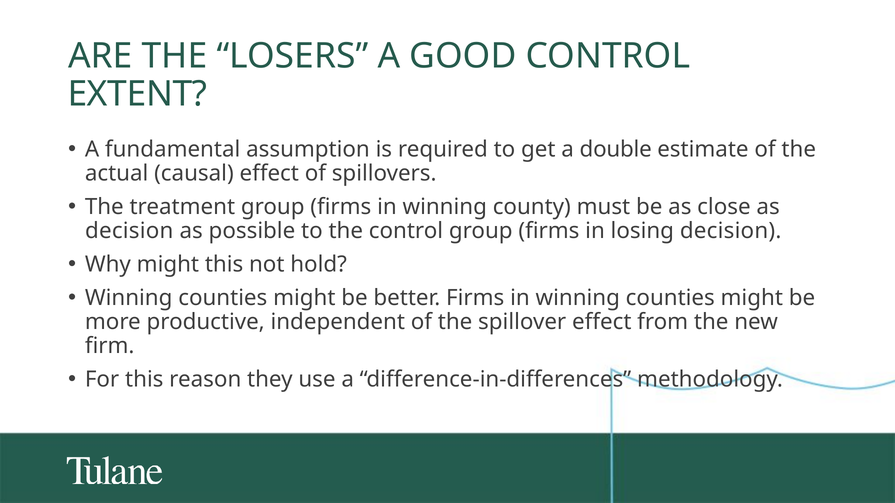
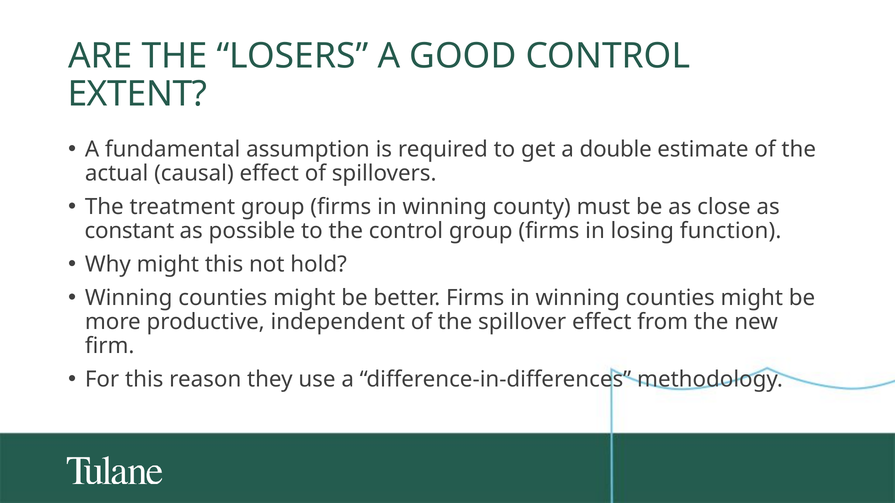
decision: decision -> constant (129, 231)
losing decision: decision -> function (731, 231)
